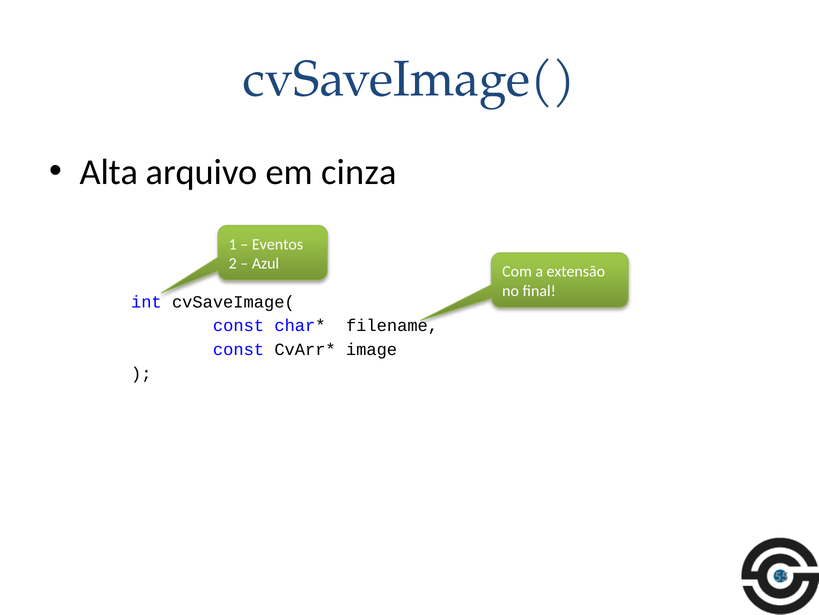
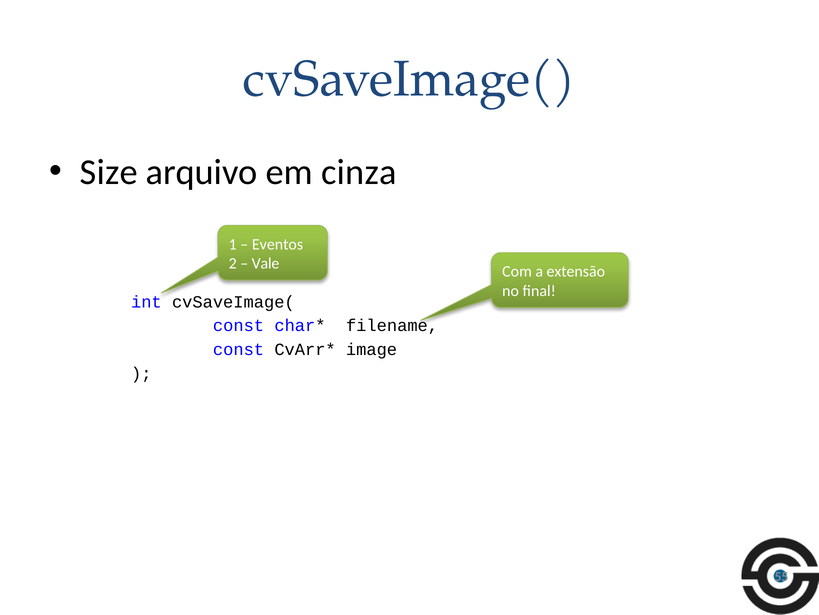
Alta: Alta -> Size (109, 172)
Azul: Azul -> Vale (266, 263)
